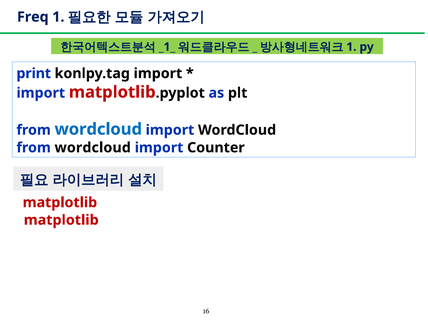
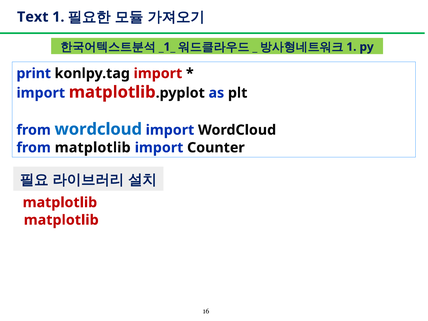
Freq: Freq -> Text (33, 17)
import colour: black -> red (158, 73)
wordcloud: wordcloud -> matplotlib (93, 148)
